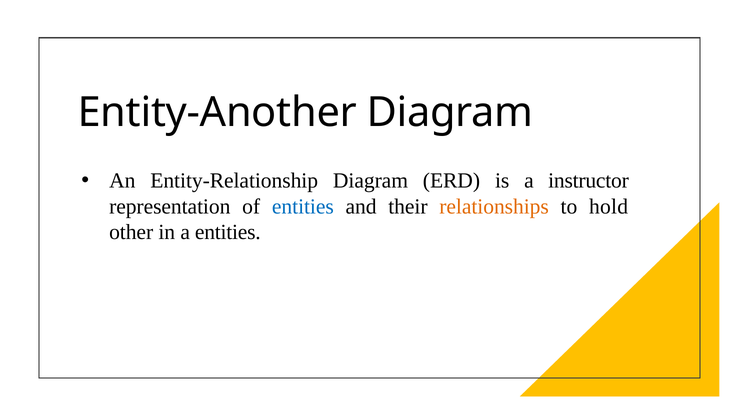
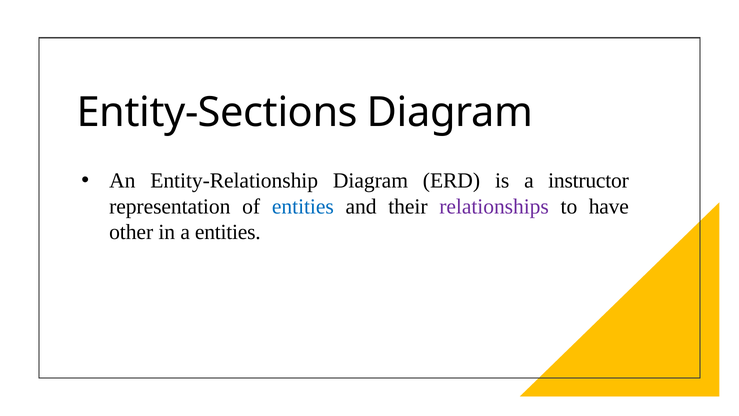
Entity-Another: Entity-Another -> Entity-Sections (217, 112)
relationships colour: orange -> purple (494, 206)
hold: hold -> have (609, 206)
